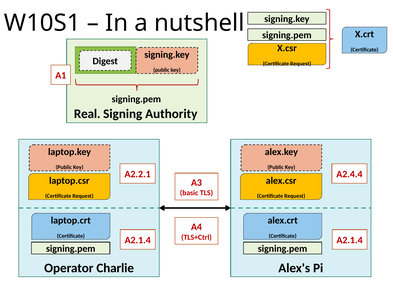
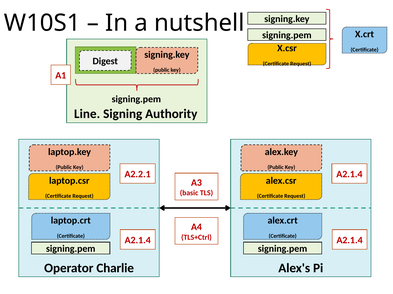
Real: Real -> Line (87, 114)
A2.4.4: A2.4.4 -> A2.1.4 (349, 175)
